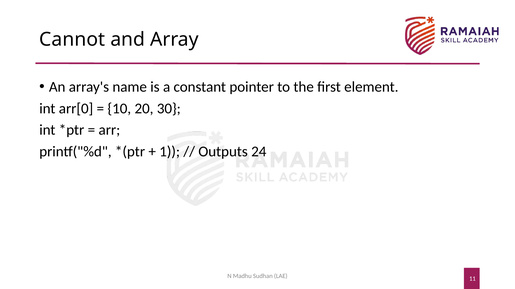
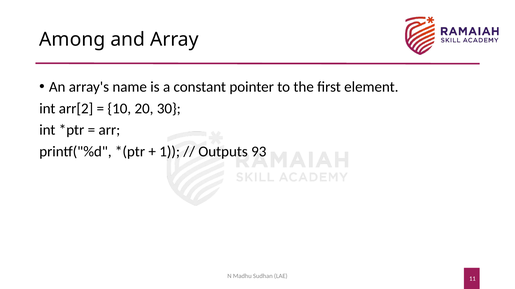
Cannot: Cannot -> Among (72, 39)
arr[0: arr[0 -> arr[2 (76, 109)
24: 24 -> 93 (259, 152)
